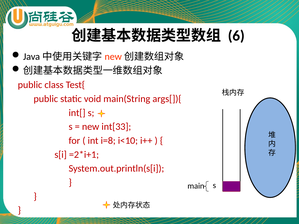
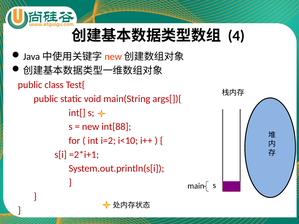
6: 6 -> 4 (236, 36)
int[33: int[33 -> int[88 (116, 127)
i=8: i=8 -> i=2 (108, 141)
